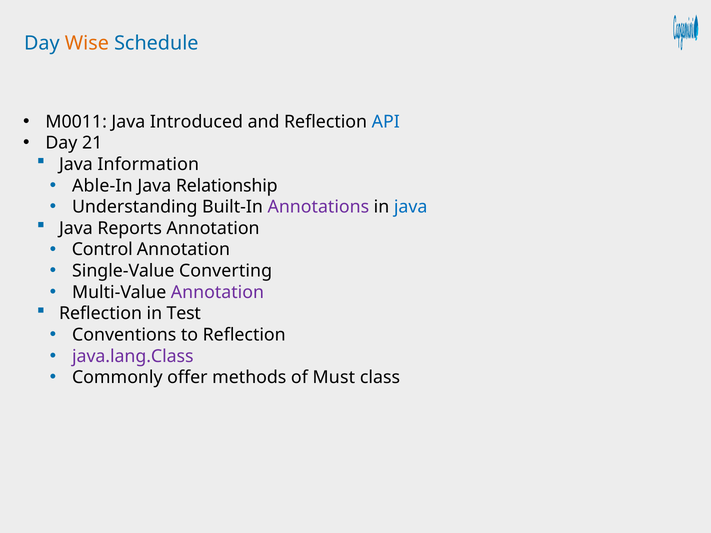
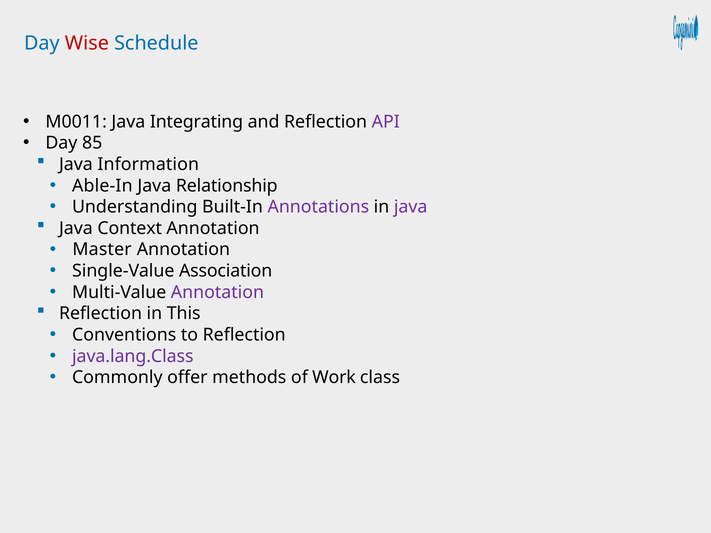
Wise colour: orange -> red (87, 43)
Introduced: Introduced -> Integrating (197, 122)
API colour: blue -> purple (386, 122)
21: 21 -> 85 (92, 143)
java colour: blue -> purple (411, 207)
Reports: Reports -> Context (130, 228)
Control: Control -> Master (102, 250)
Converting: Converting -> Association (226, 271)
Test: Test -> This (184, 314)
Must: Must -> Work (334, 378)
